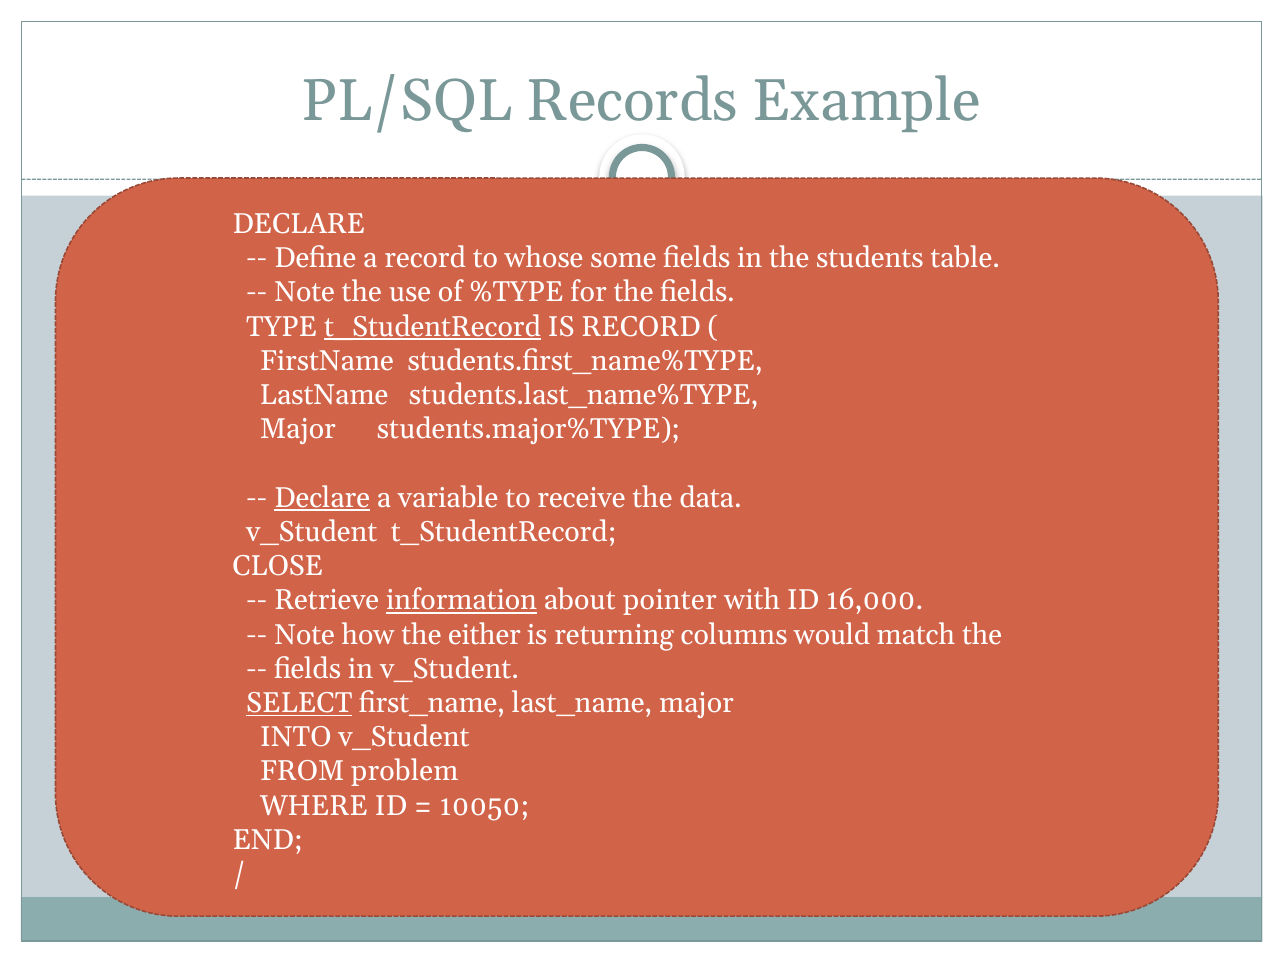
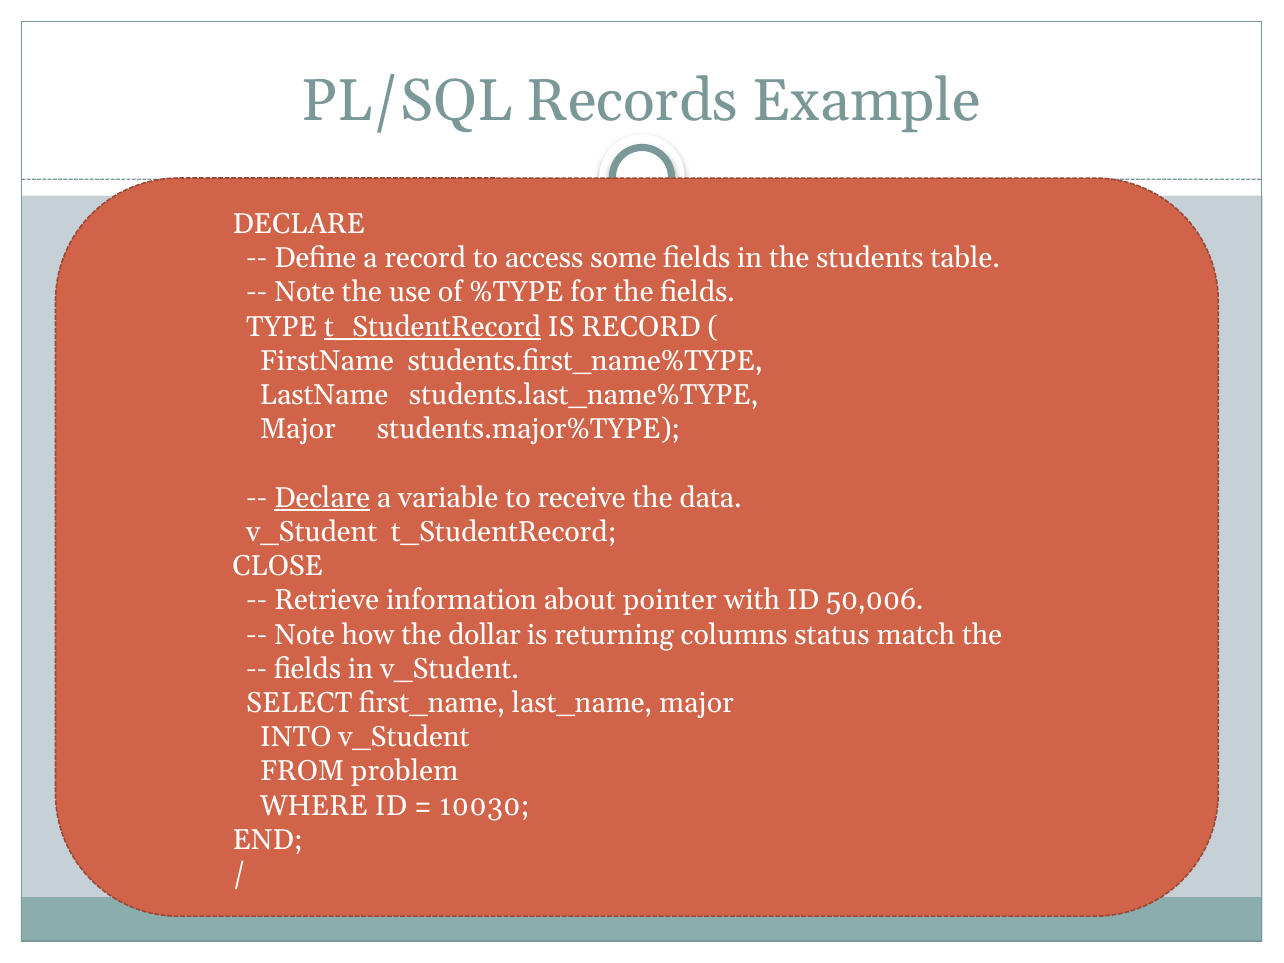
whose: whose -> access (544, 258)
information underline: present -> none (462, 600)
16,000: 16,000 -> 50,006 (875, 600)
either: either -> dollar (484, 635)
would: would -> status (832, 635)
SELECT underline: present -> none (299, 703)
10050: 10050 -> 10030 (484, 806)
